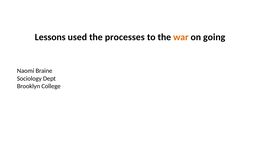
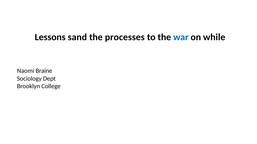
used: used -> sand (77, 37)
war colour: orange -> blue (181, 37)
going: going -> while (214, 37)
